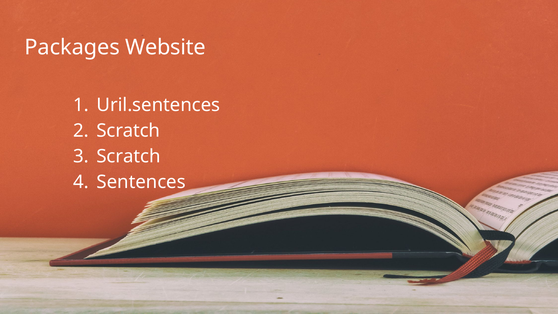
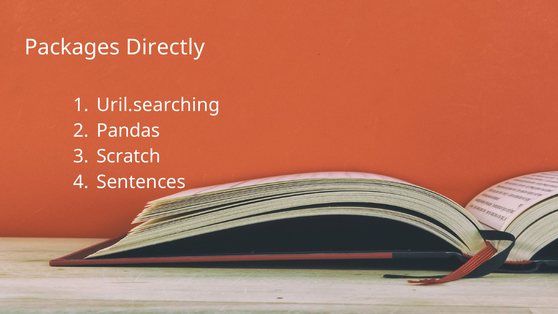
Website: Website -> Directly (165, 47)
Uril.sentences: Uril.sentences -> Uril.searching (158, 105)
Scratch: Scratch -> Pandas (128, 130)
